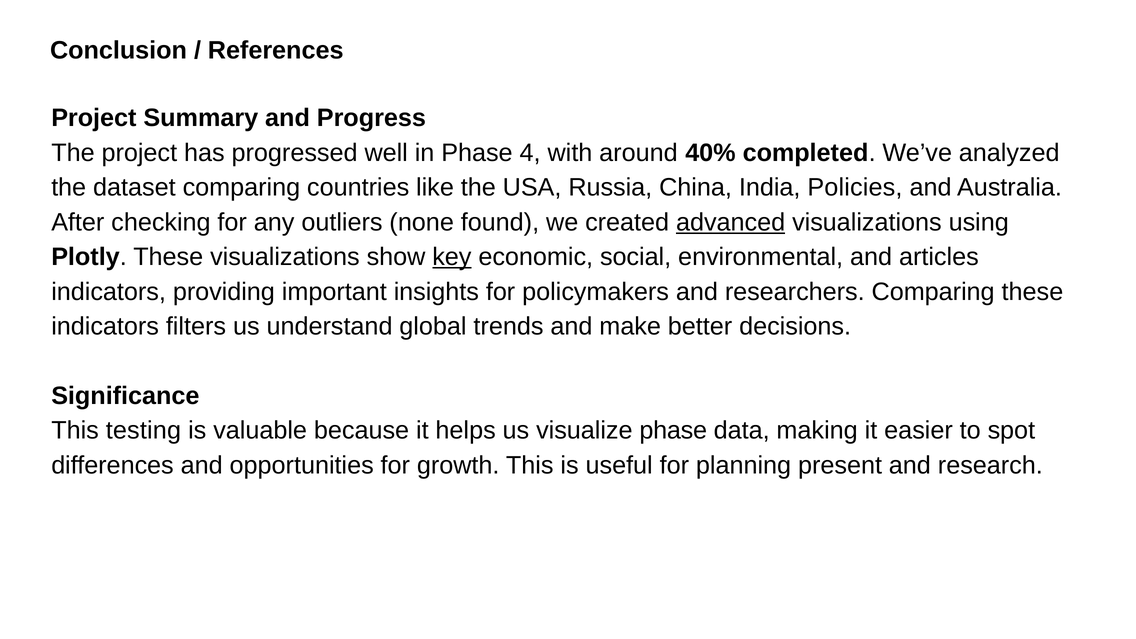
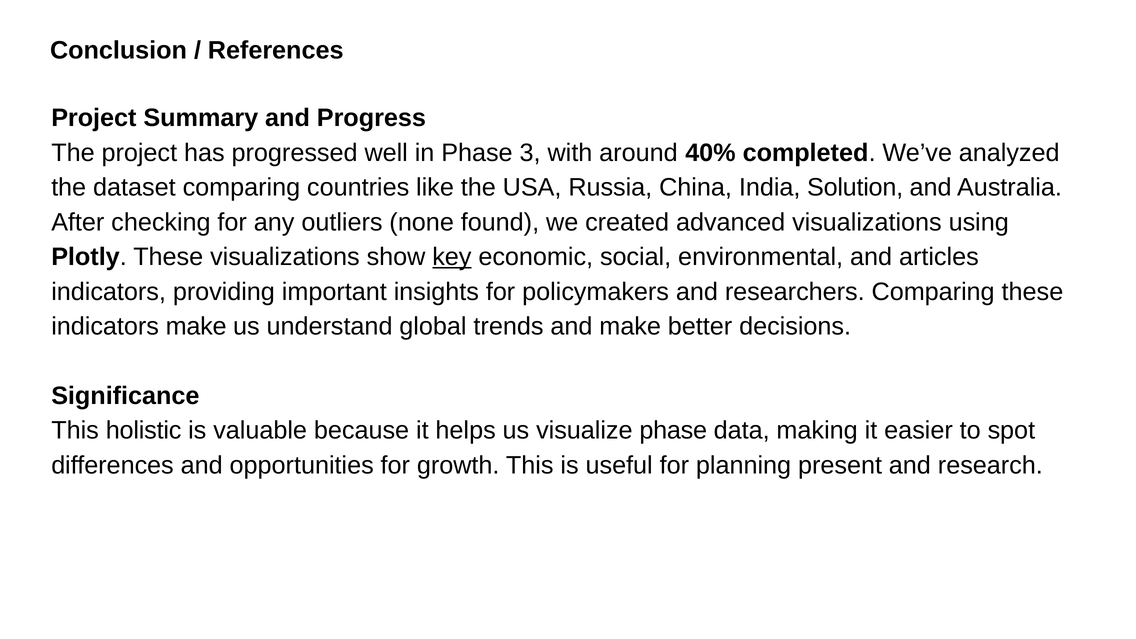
4: 4 -> 3 (530, 153)
Policies: Policies -> Solution (855, 187)
advanced underline: present -> none (731, 222)
indicators filters: filters -> make (196, 326)
testing: testing -> holistic (144, 431)
